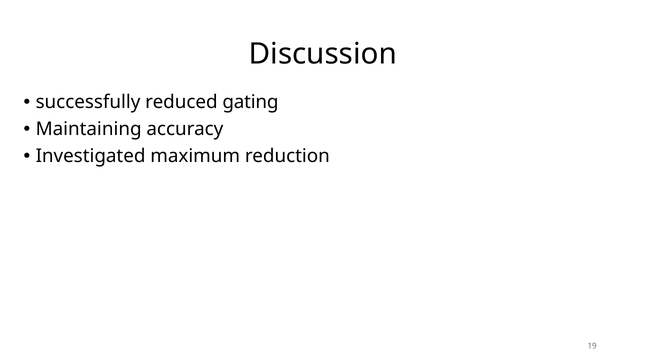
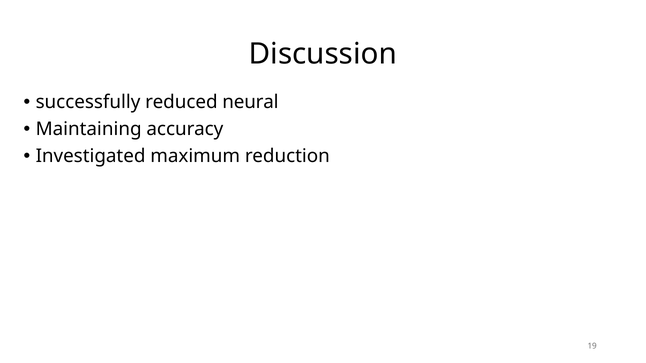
gating: gating -> neural (250, 102)
